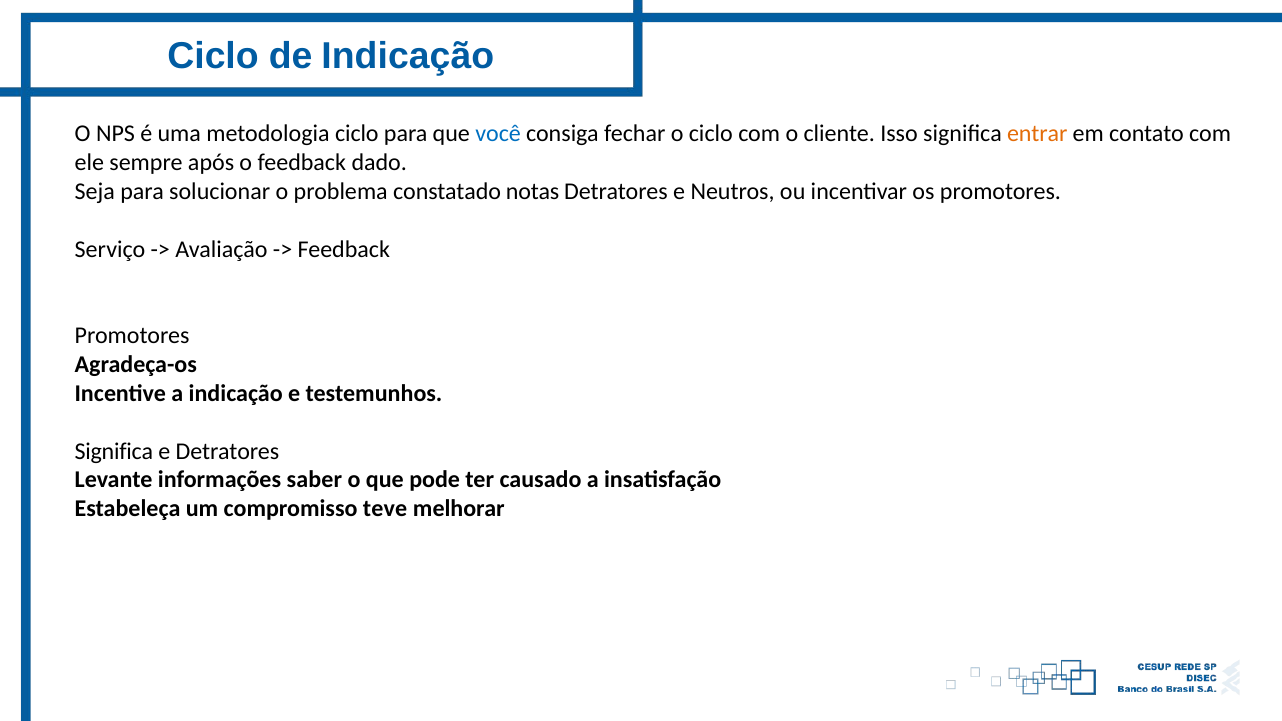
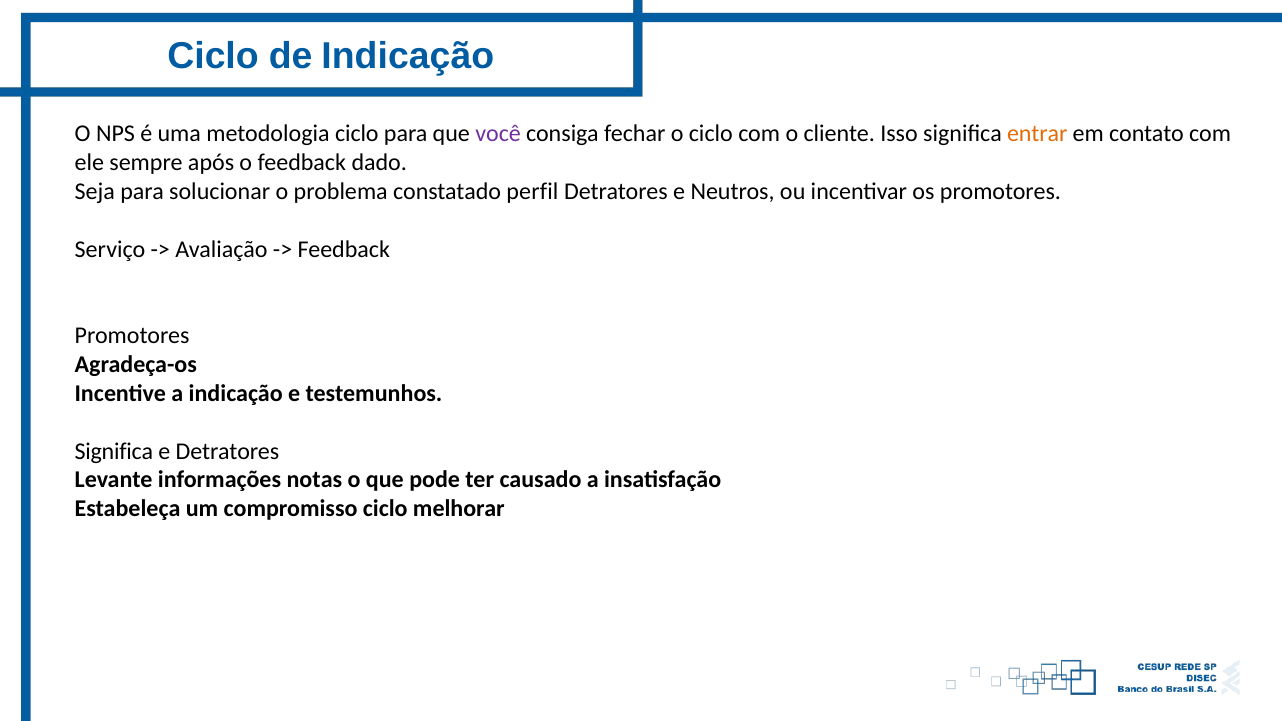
você colour: blue -> purple (498, 134)
notas: notas -> perfil (532, 192)
saber: saber -> notas (314, 480)
compromisso teve: teve -> ciclo (385, 509)
